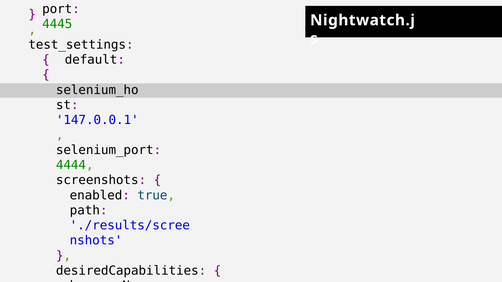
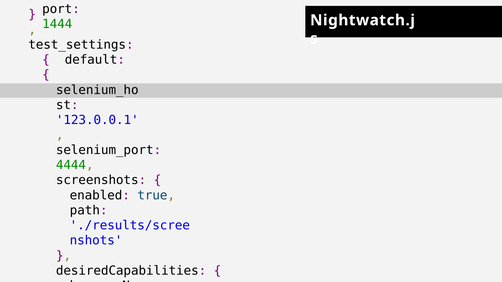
4445: 4445 -> 1444 (57, 24)
147.0.0.1: 147.0.0.1 -> 123.0.0.1 (97, 120)
